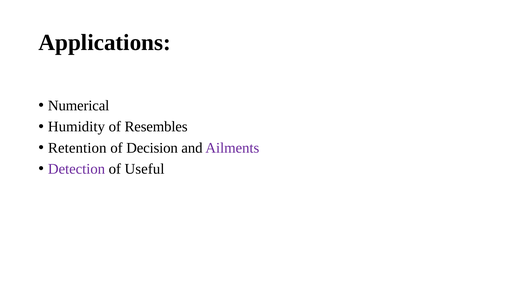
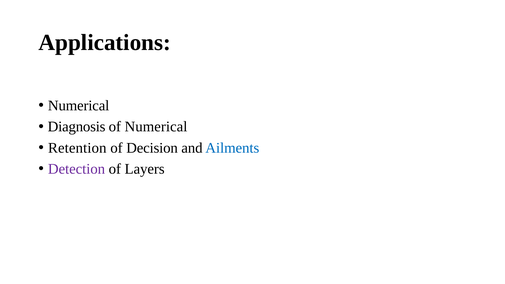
Humidity: Humidity -> Diagnosis (77, 127)
of Resembles: Resembles -> Numerical (156, 127)
Ailments colour: purple -> blue (232, 148)
Useful: Useful -> Layers (145, 169)
